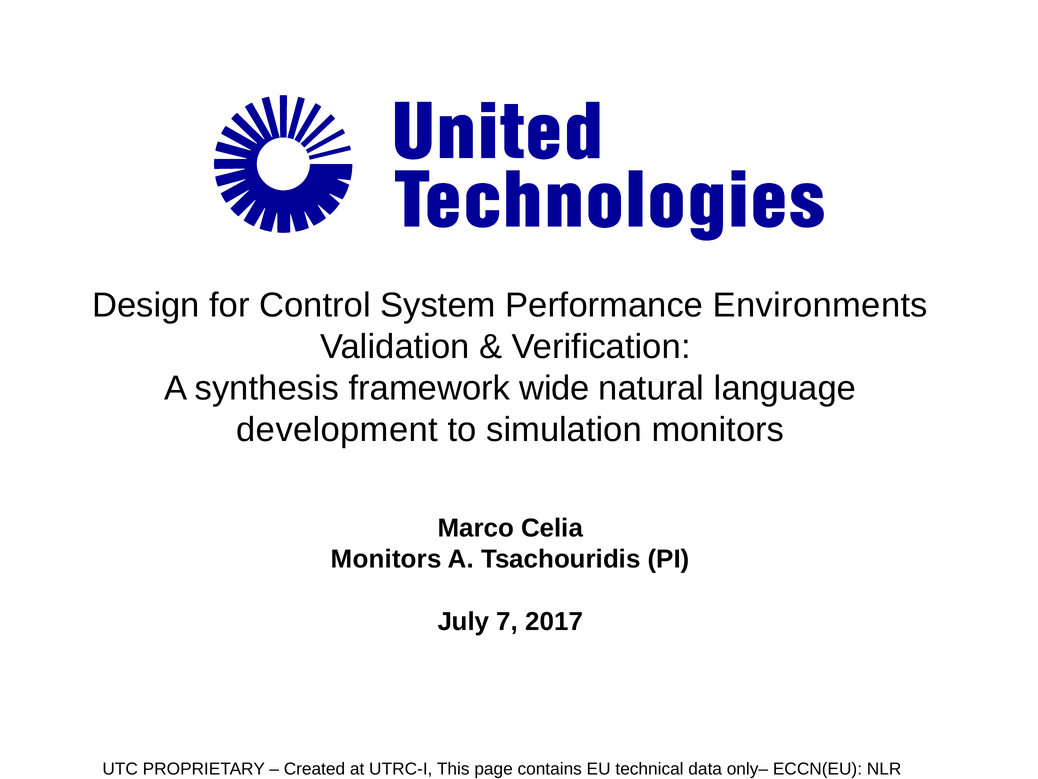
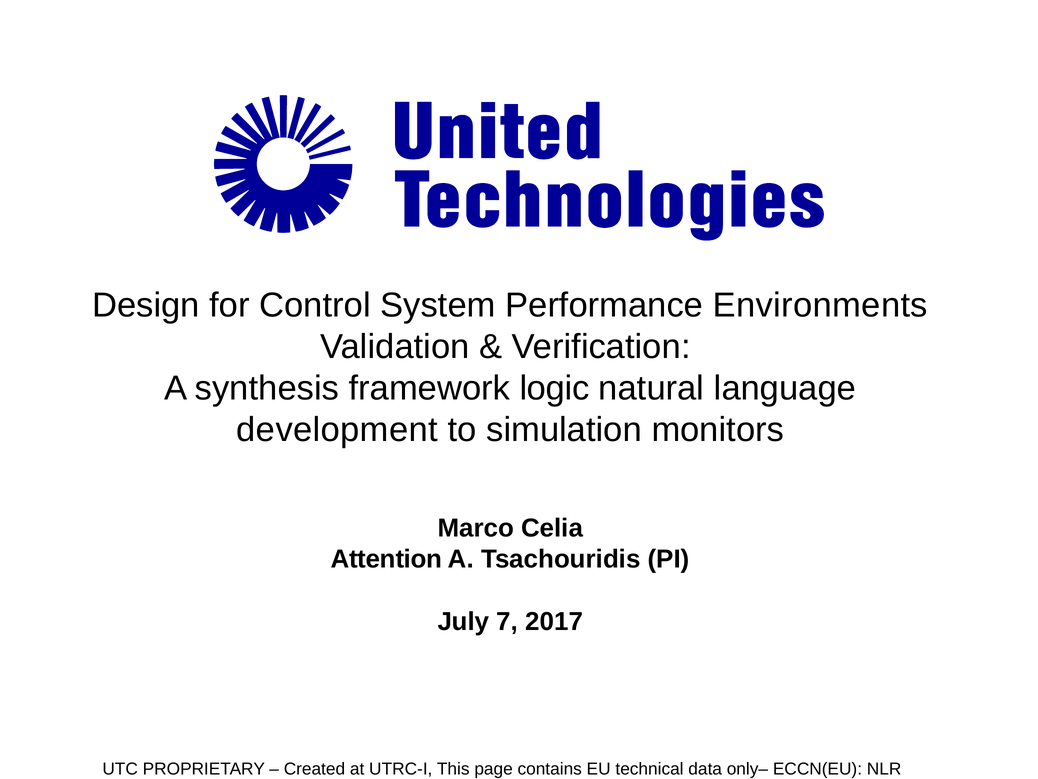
wide: wide -> logic (555, 388)
Monitors: Monitors -> Attention (386, 559)
